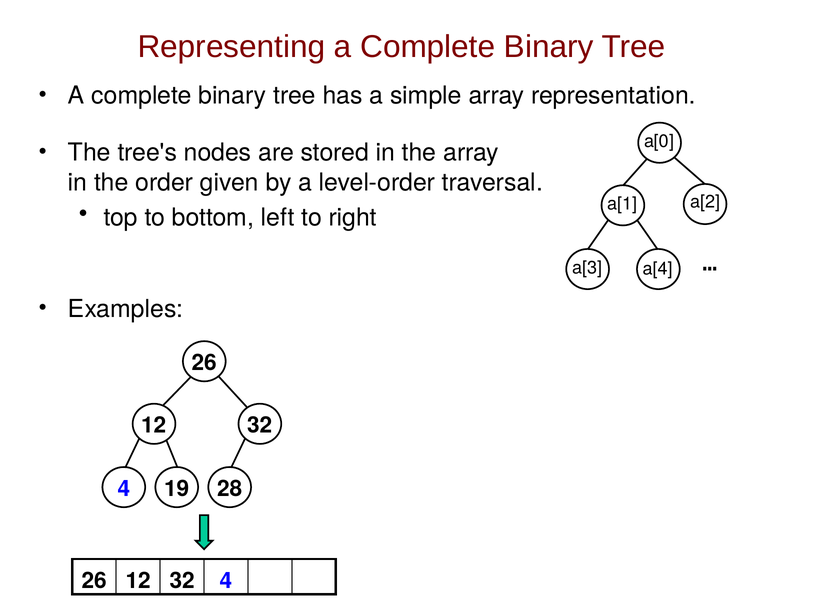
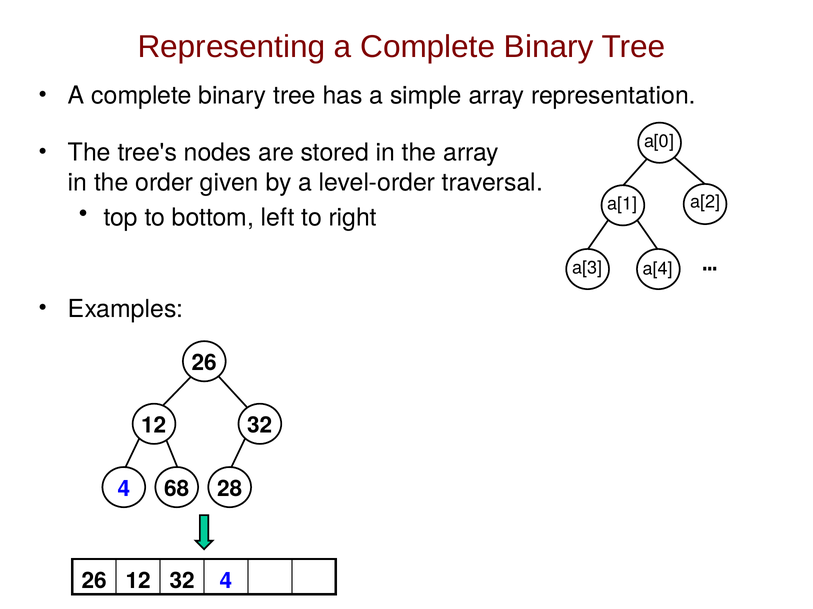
19: 19 -> 68 (177, 489)
